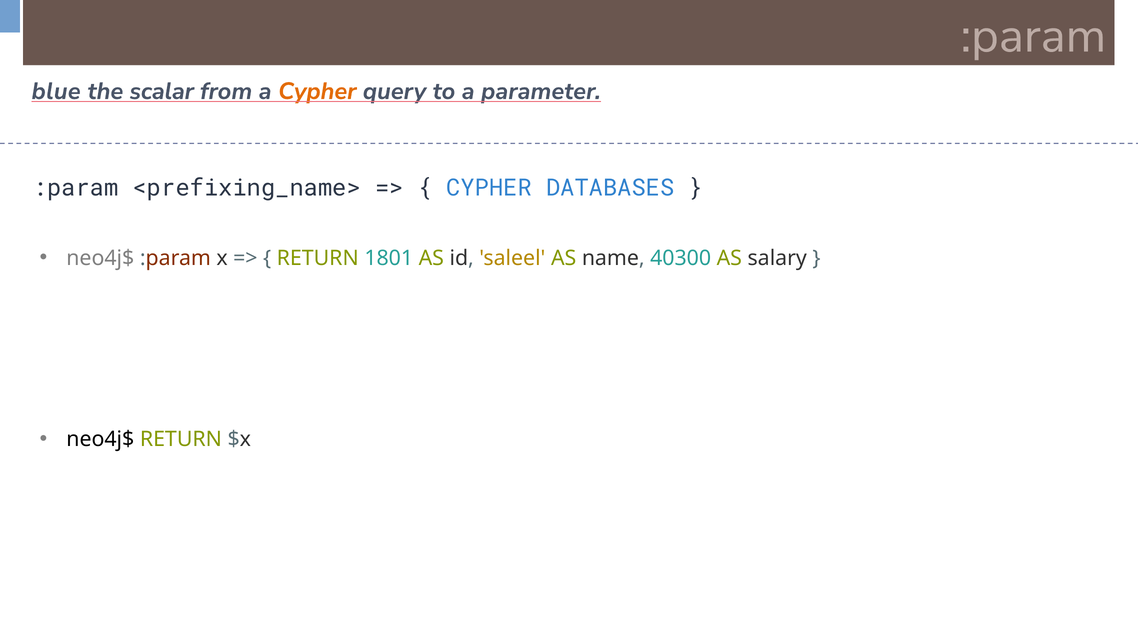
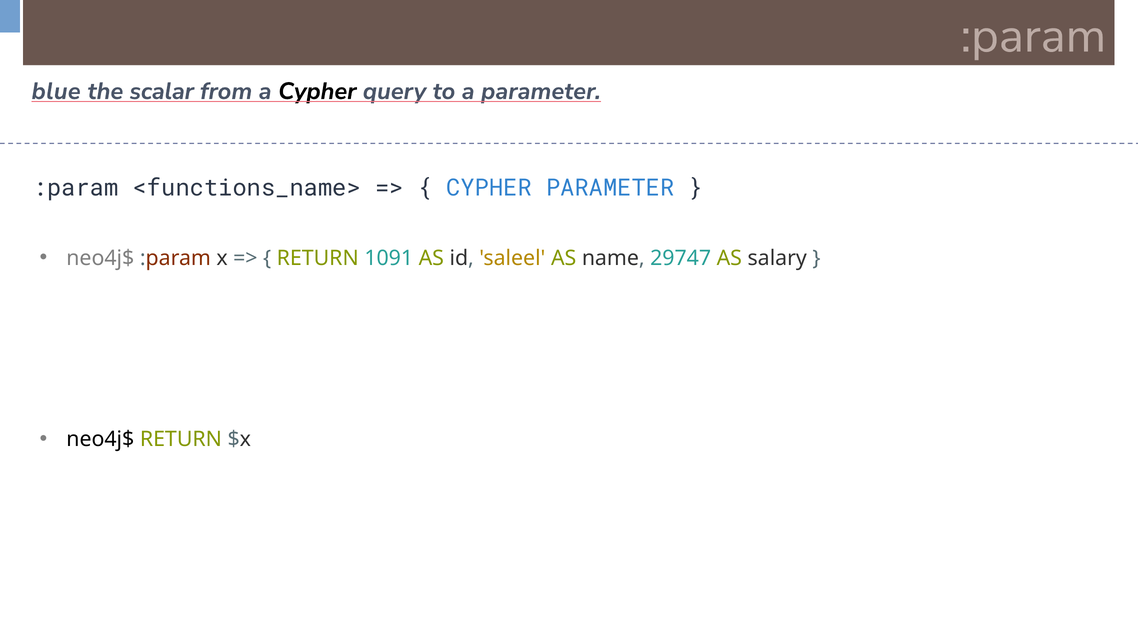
Cypher colour: orange -> black (317, 91)
<prefixing_name>: <prefixing_name> -> <functions_name> (247, 188)
CYPHER DATABASES: DATABASES -> PARAMETER (610, 188)
1801: 1801 -> 1091 (389, 258)
40300: 40300 -> 29747 (681, 258)
